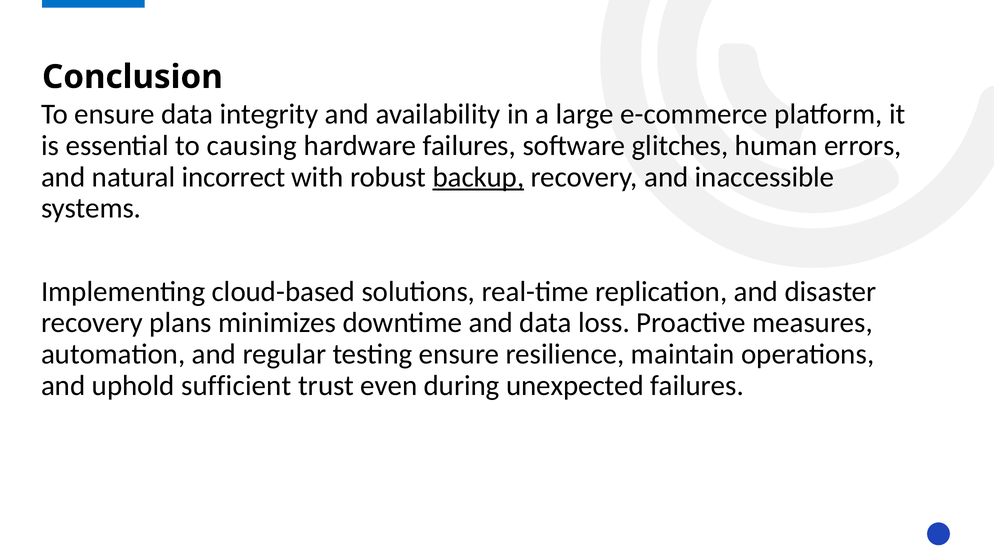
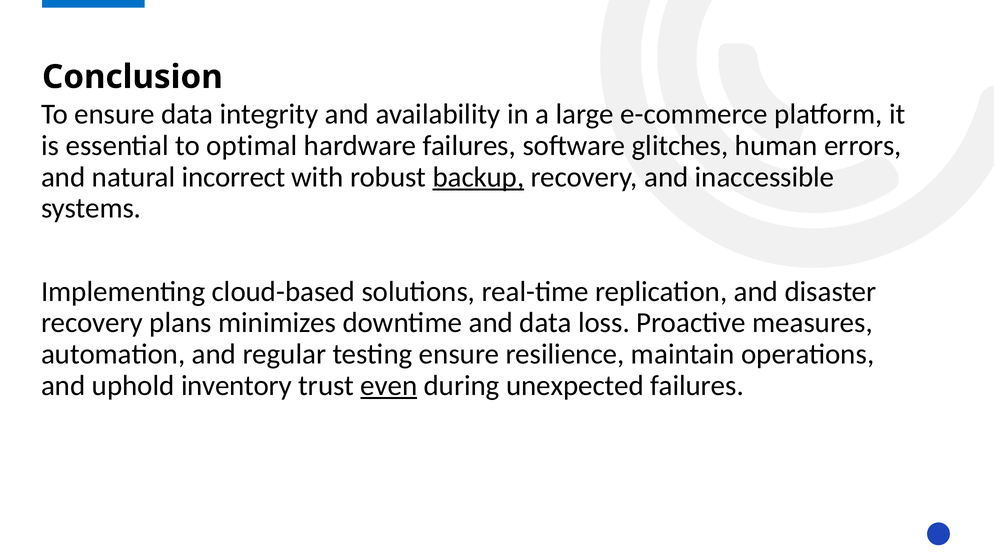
causing: causing -> optimal (252, 146)
sufficient: sufficient -> inventory (236, 386)
even underline: none -> present (389, 386)
